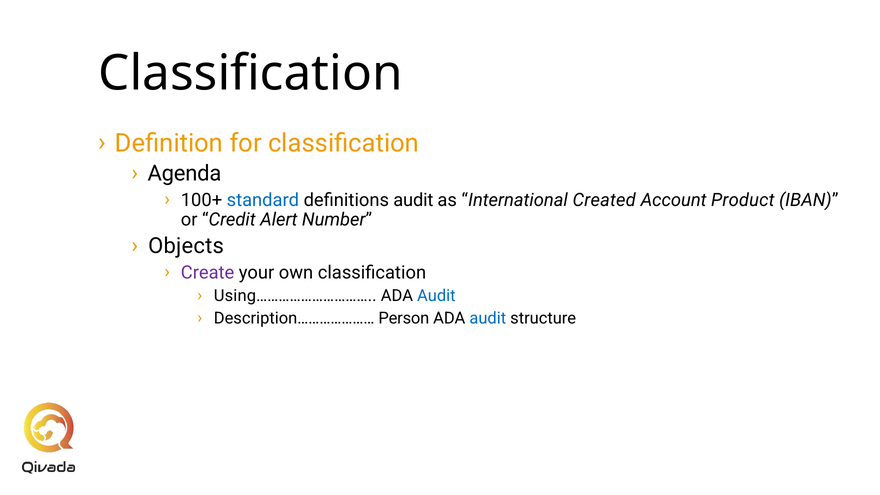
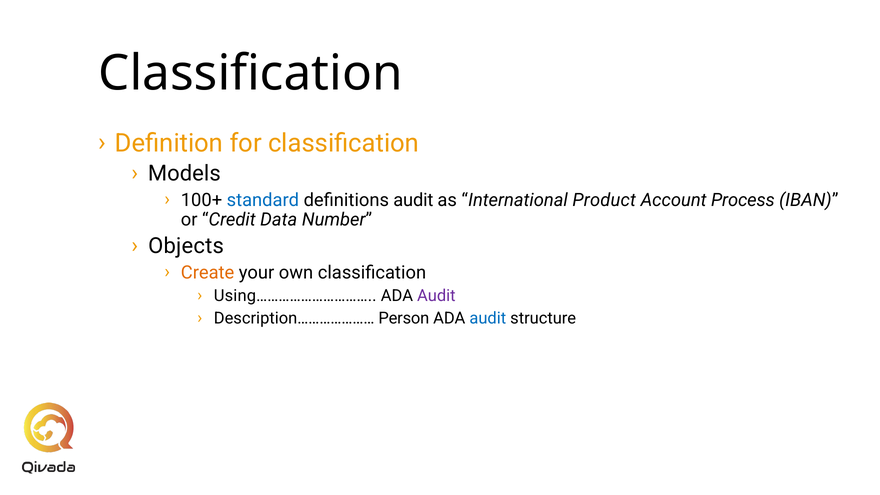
Agenda: Agenda -> Models (184, 174)
Created: Created -> Product (604, 200)
Product: Product -> Process (743, 200)
Alert: Alert -> Data (279, 220)
Create colour: purple -> orange (208, 273)
Audit colour: blue -> purple (436, 296)
